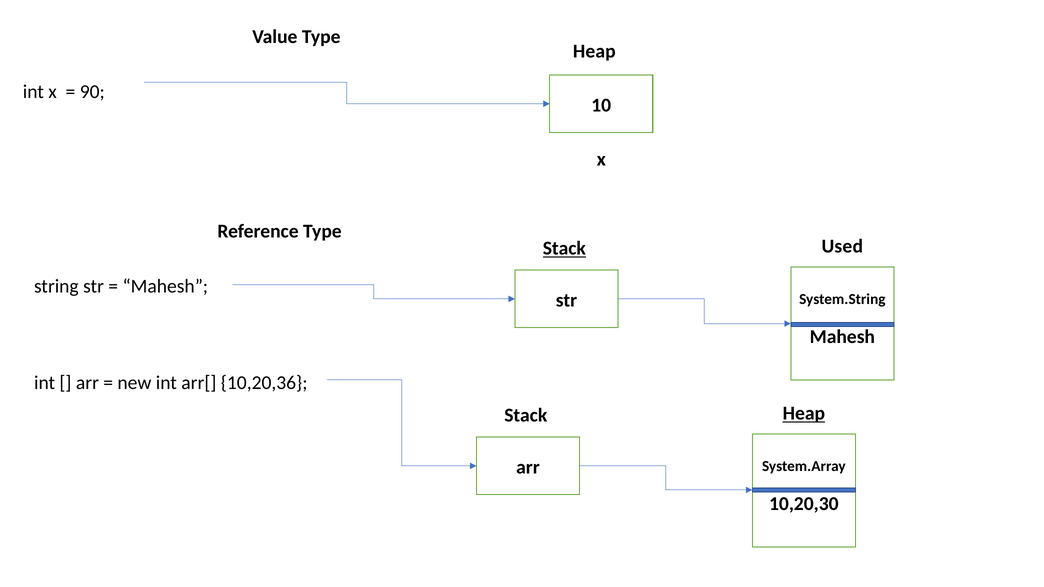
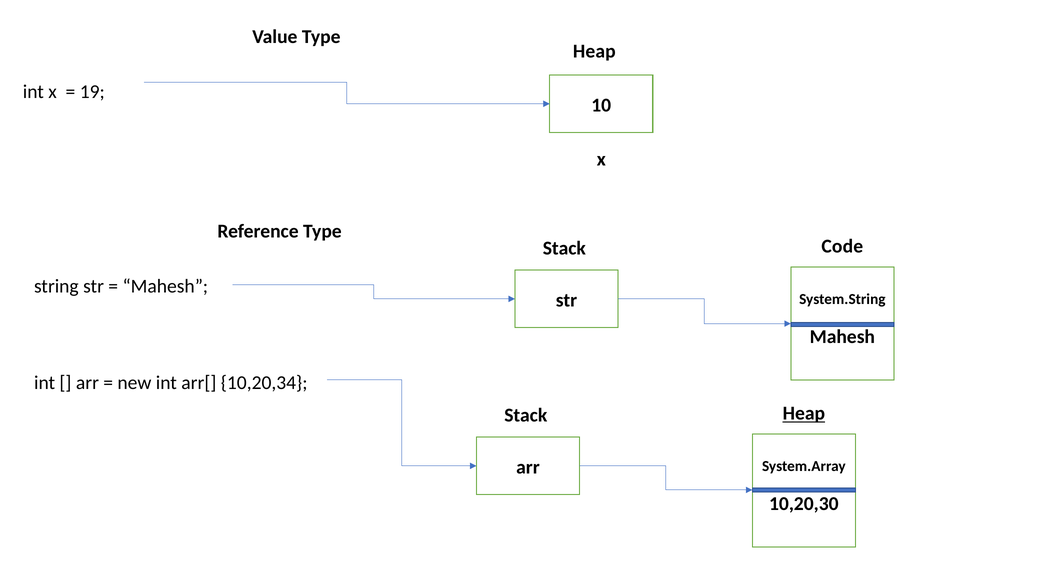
90: 90 -> 19 (92, 92)
Used: Used -> Code (842, 247)
Stack underline: present -> none (564, 249)
10,20,36: 10,20,36 -> 10,20,34 (264, 383)
